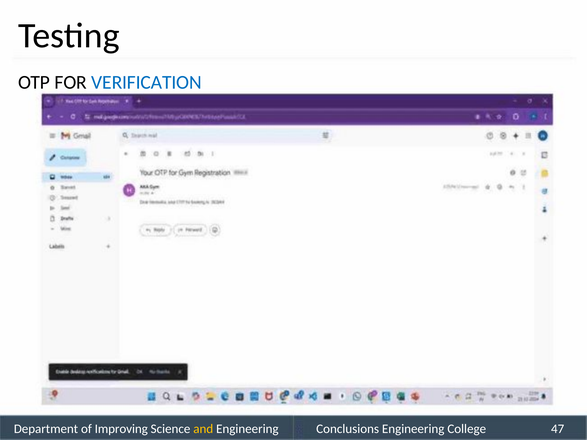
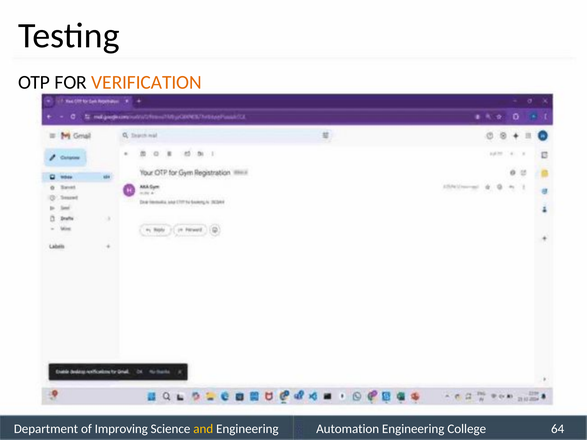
VERIFICATION colour: blue -> orange (147, 83)
Conclusions: Conclusions -> Automation (348, 429)
47: 47 -> 64 (558, 429)
